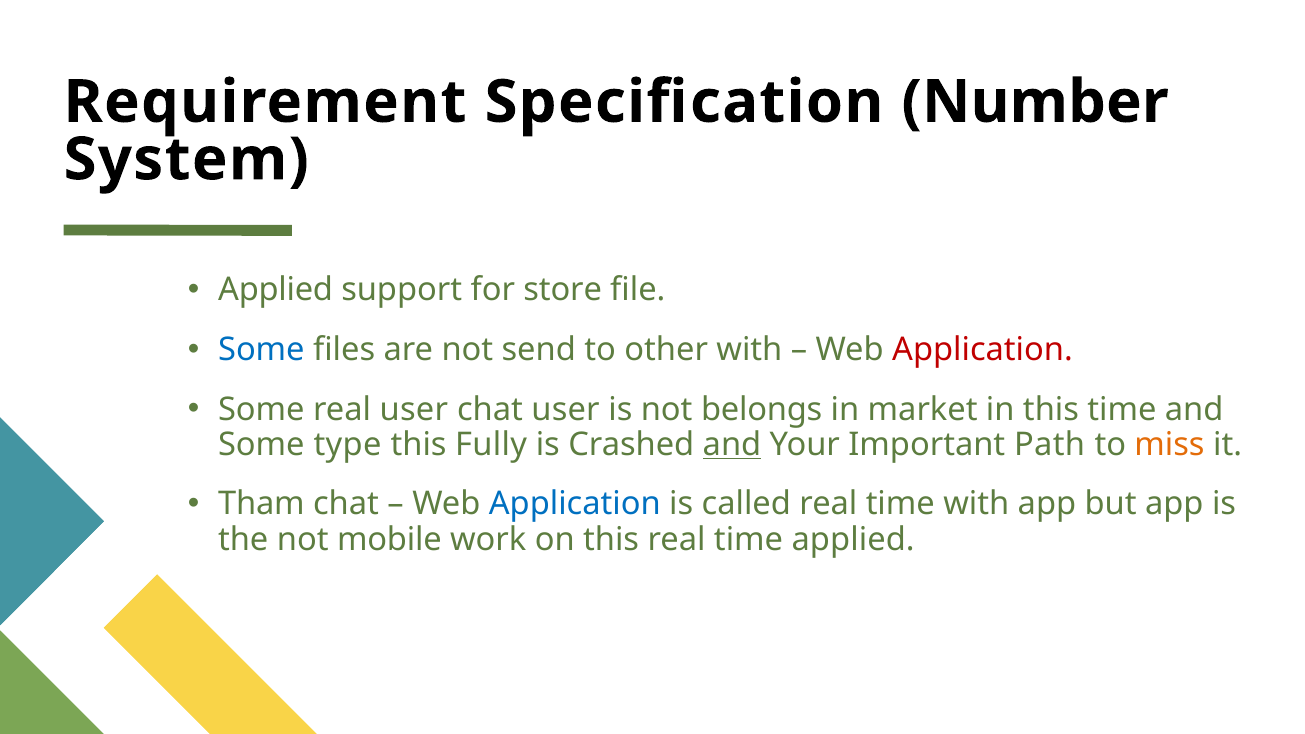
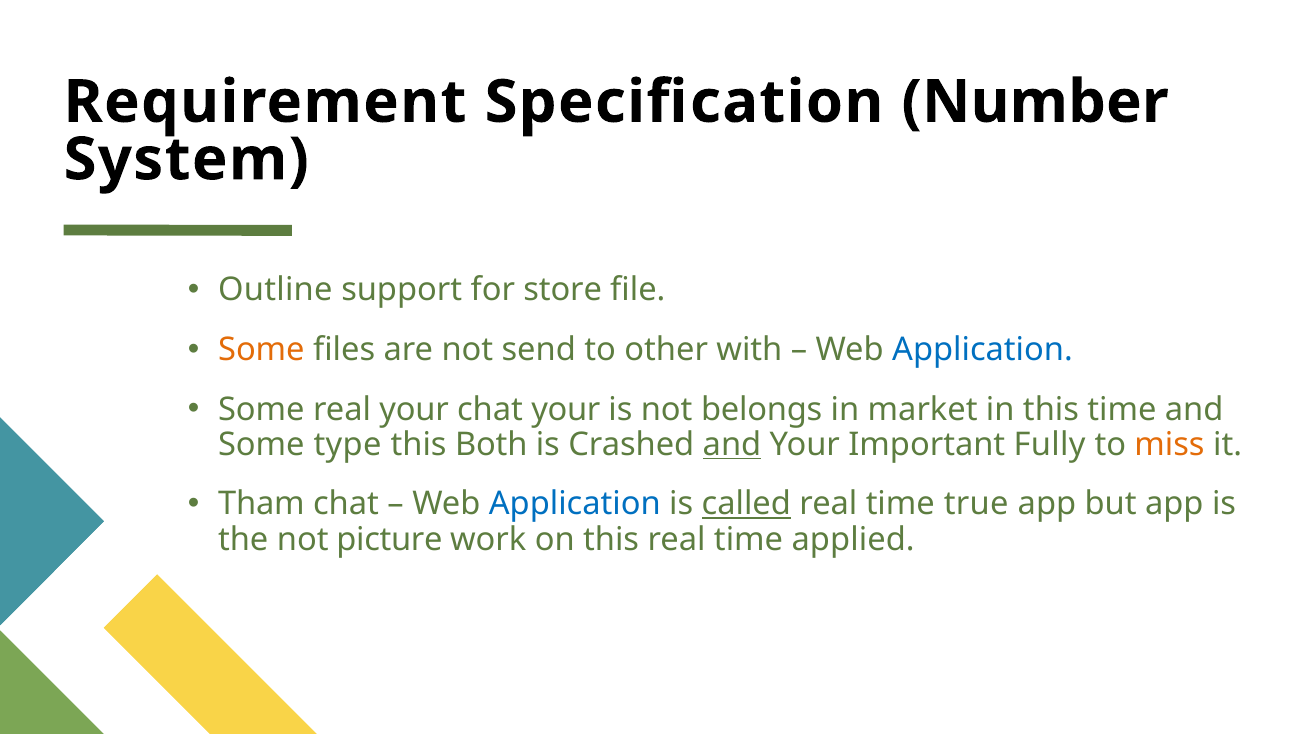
Applied: Applied -> Outline (275, 290)
Some colour: blue -> orange (261, 350)
Application colour: red -> blue (983, 350)
real user: user -> your (414, 409)
chat user: user -> your (566, 409)
Fully: Fully -> Both (491, 444)
Path: Path -> Fully (1050, 444)
called underline: none -> present (746, 504)
time with: with -> true (976, 504)
mobile: mobile -> picture (389, 539)
